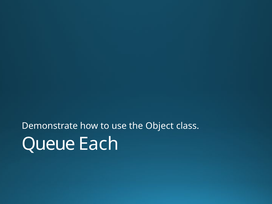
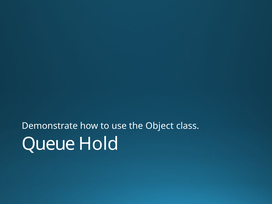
Each: Each -> Hold (99, 144)
